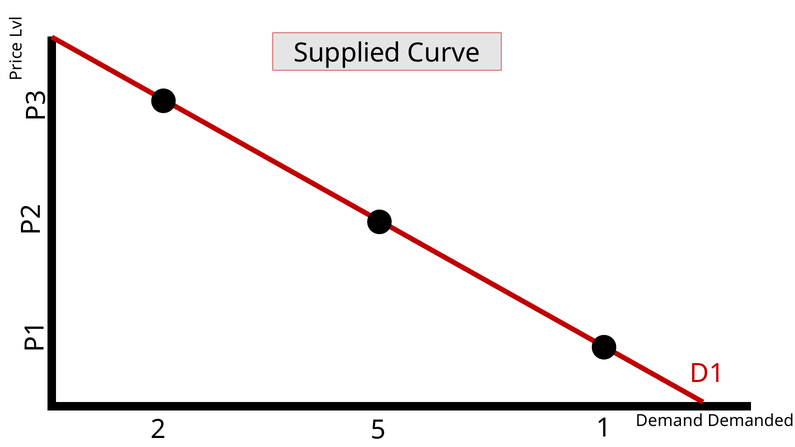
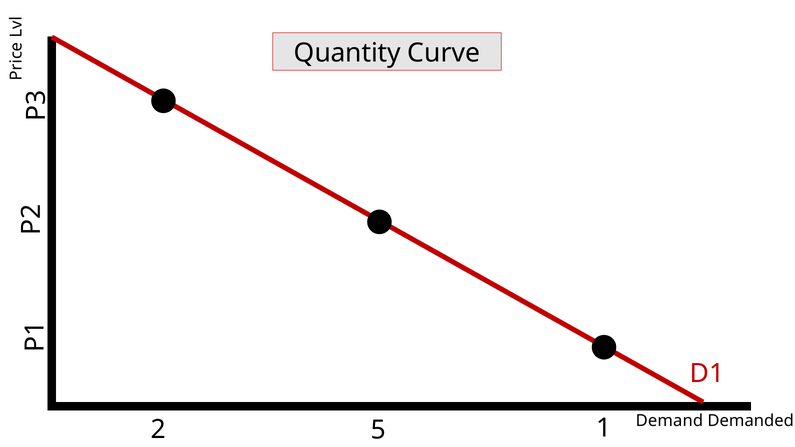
Supplied: Supplied -> Quantity (347, 53)
